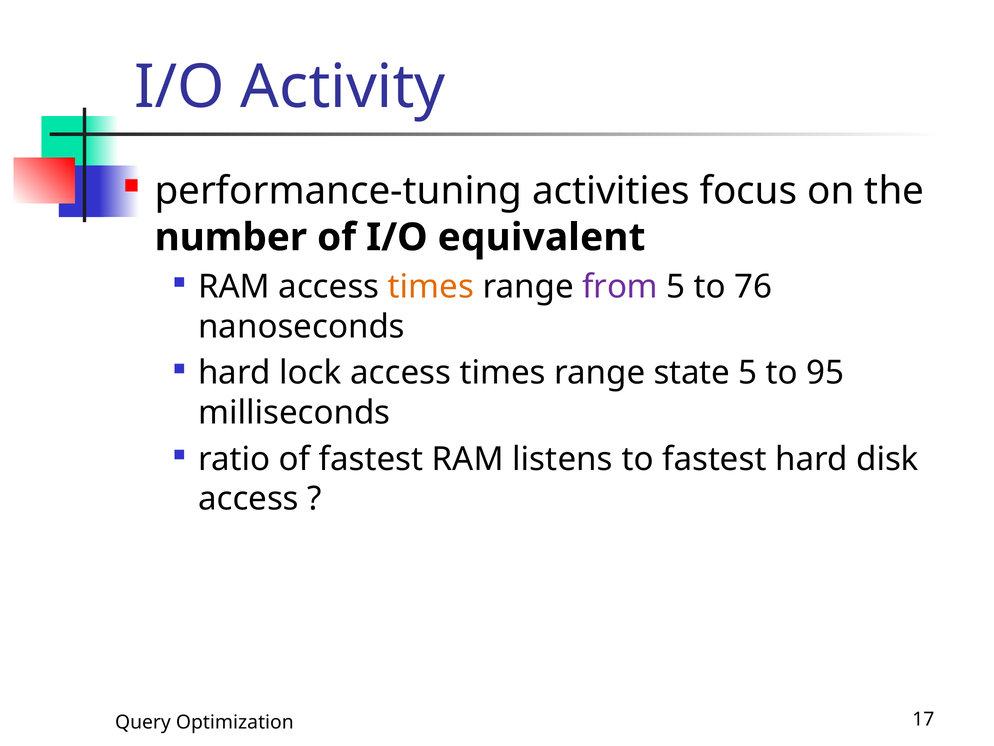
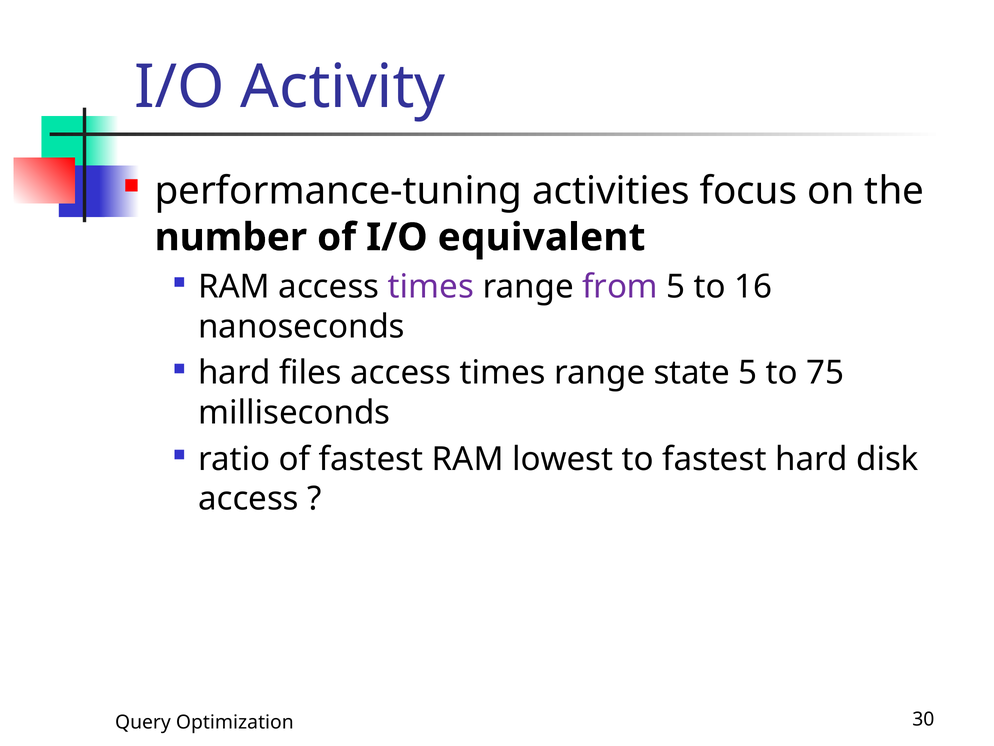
times colour: orange -> purple (431, 287)
76: 76 -> 16 (753, 287)
lock: lock -> files (310, 373)
95: 95 -> 75 (825, 373)
listens: listens -> lowest (563, 459)
17: 17 -> 30 (923, 719)
